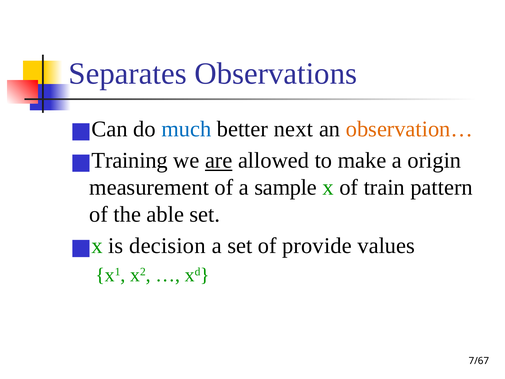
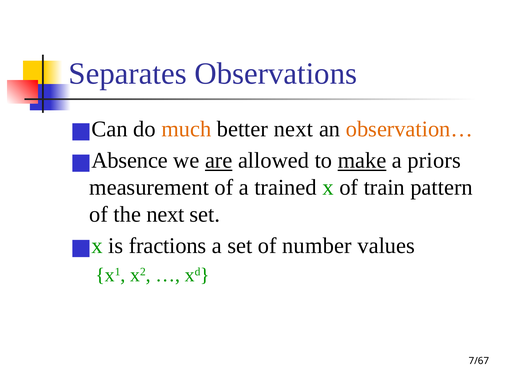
much colour: blue -> orange (186, 129)
Training: Training -> Absence (130, 160)
make underline: none -> present (362, 160)
origin: origin -> priors (434, 160)
sample: sample -> trained (286, 187)
the able: able -> next (165, 214)
decision: decision -> fractions (168, 246)
provide: provide -> number (317, 246)
